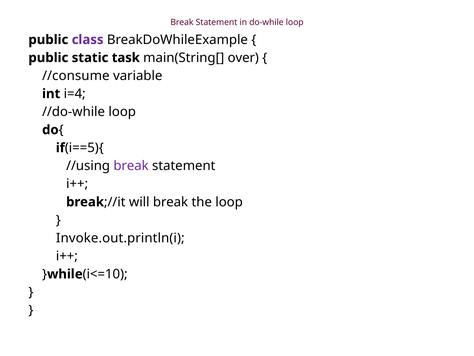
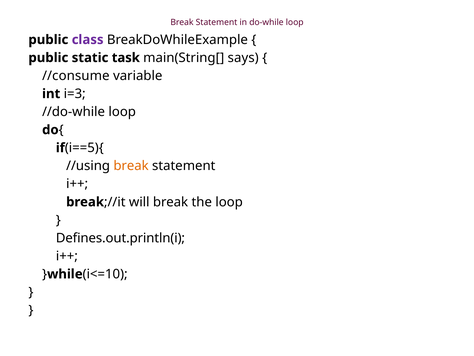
over: over -> says (243, 58)
i=4: i=4 -> i=3 (75, 94)
break colour: purple -> orange (131, 166)
Invoke.out.println(i: Invoke.out.println(i -> Defines.out.println(i (120, 238)
